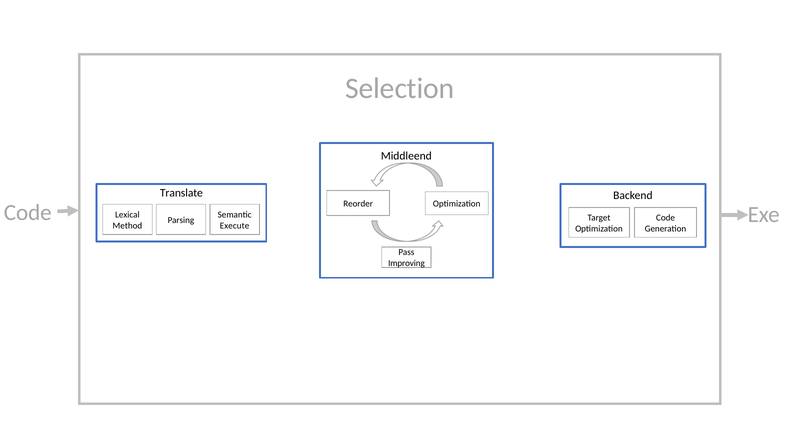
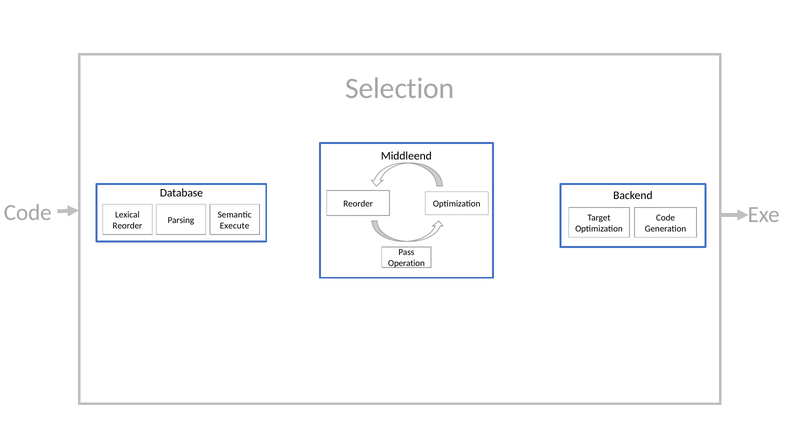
Translate: Translate -> Database (181, 193)
Method: Method -> Reorder (127, 225)
Improving: Improving -> Operation (406, 263)
